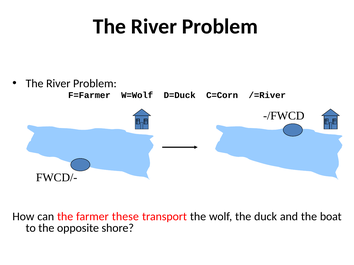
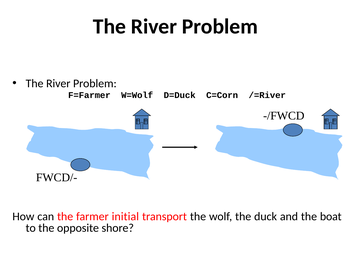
these: these -> initial (125, 217)
